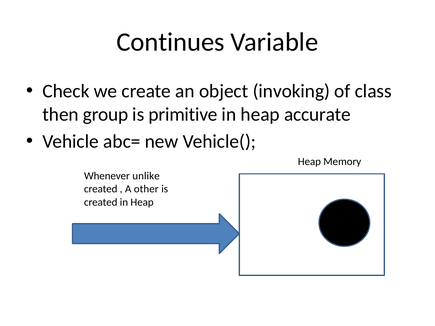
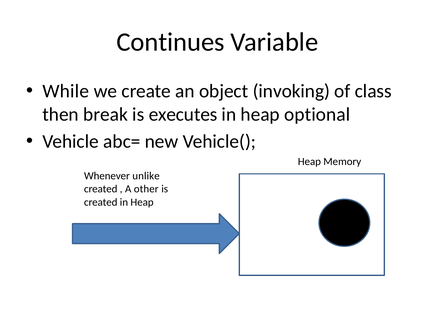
Check: Check -> While (66, 91)
group: group -> break (106, 114)
primitive: primitive -> executes (183, 114)
accurate: accurate -> optional (317, 114)
